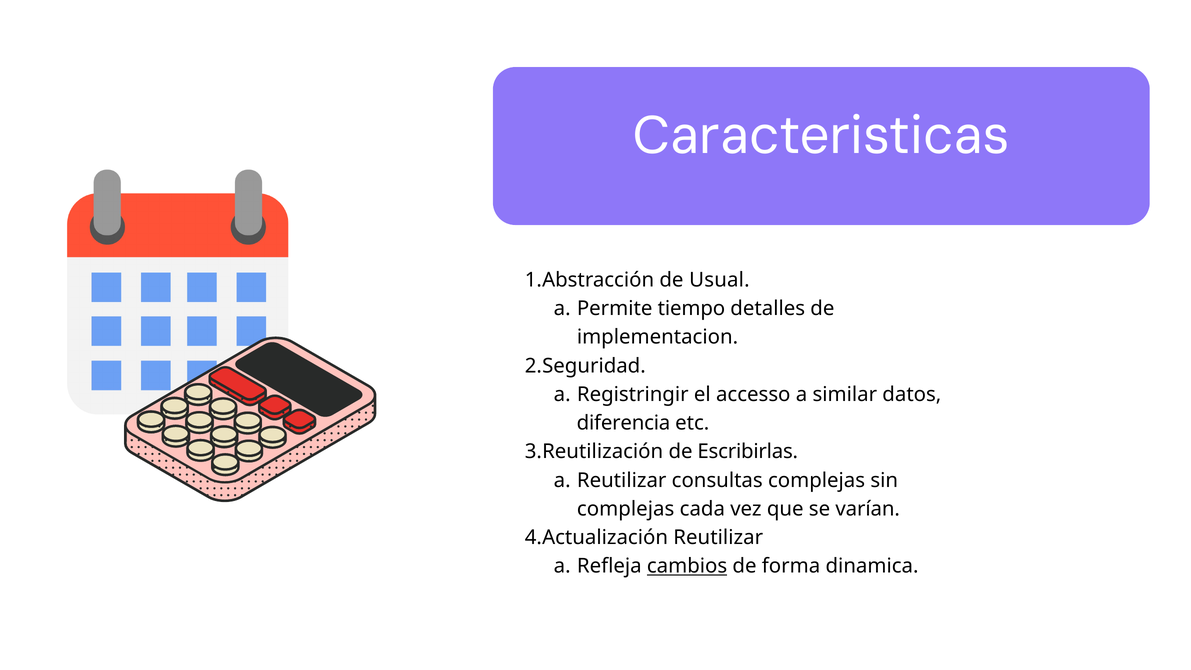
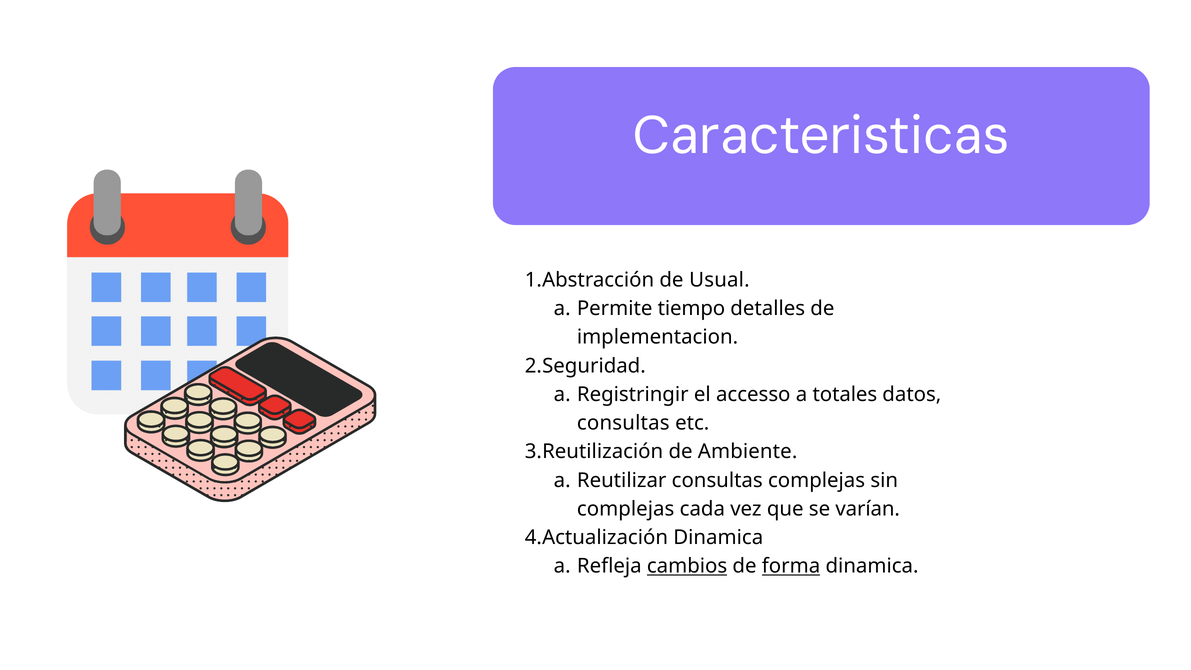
similar: similar -> totales (845, 394)
diferencia: diferencia -> consultas (623, 423)
Escribirlas: Escribirlas -> Ambiente (748, 452)
Reutilizar: Reutilizar -> Dinamica (718, 538)
forma underline: none -> present (791, 566)
